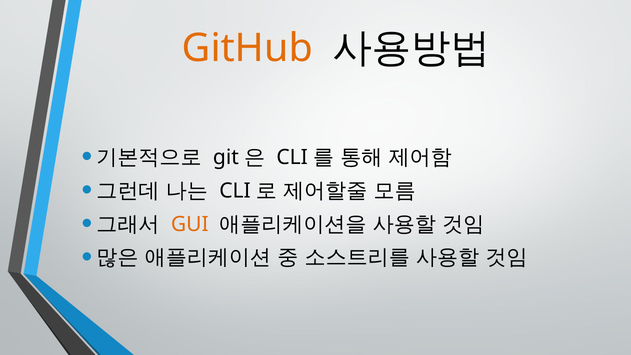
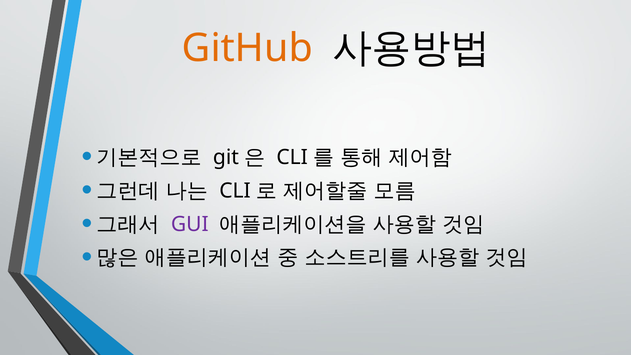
GUI colour: orange -> purple (190, 224)
